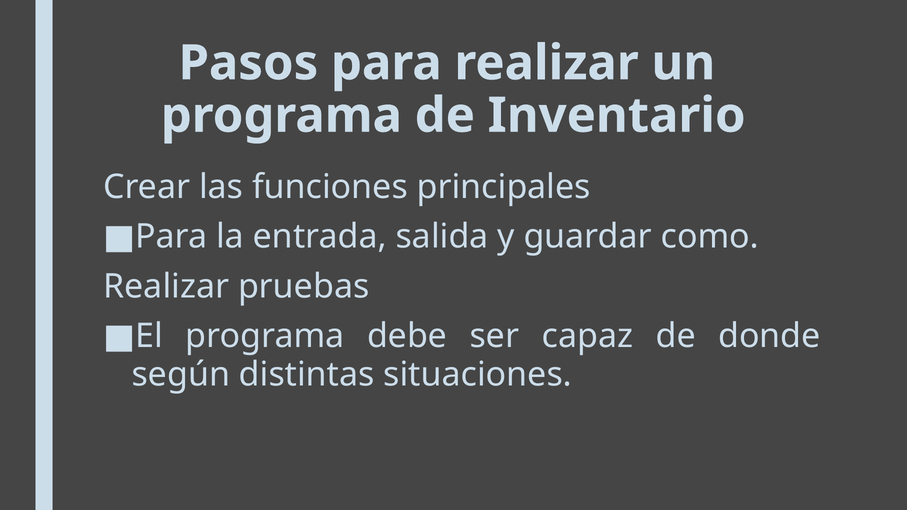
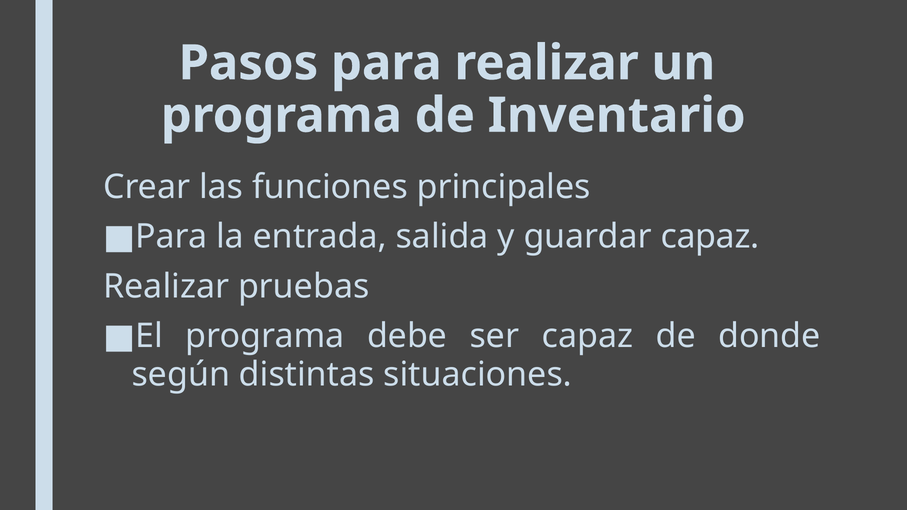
guardar como: como -> capaz (710, 237)
